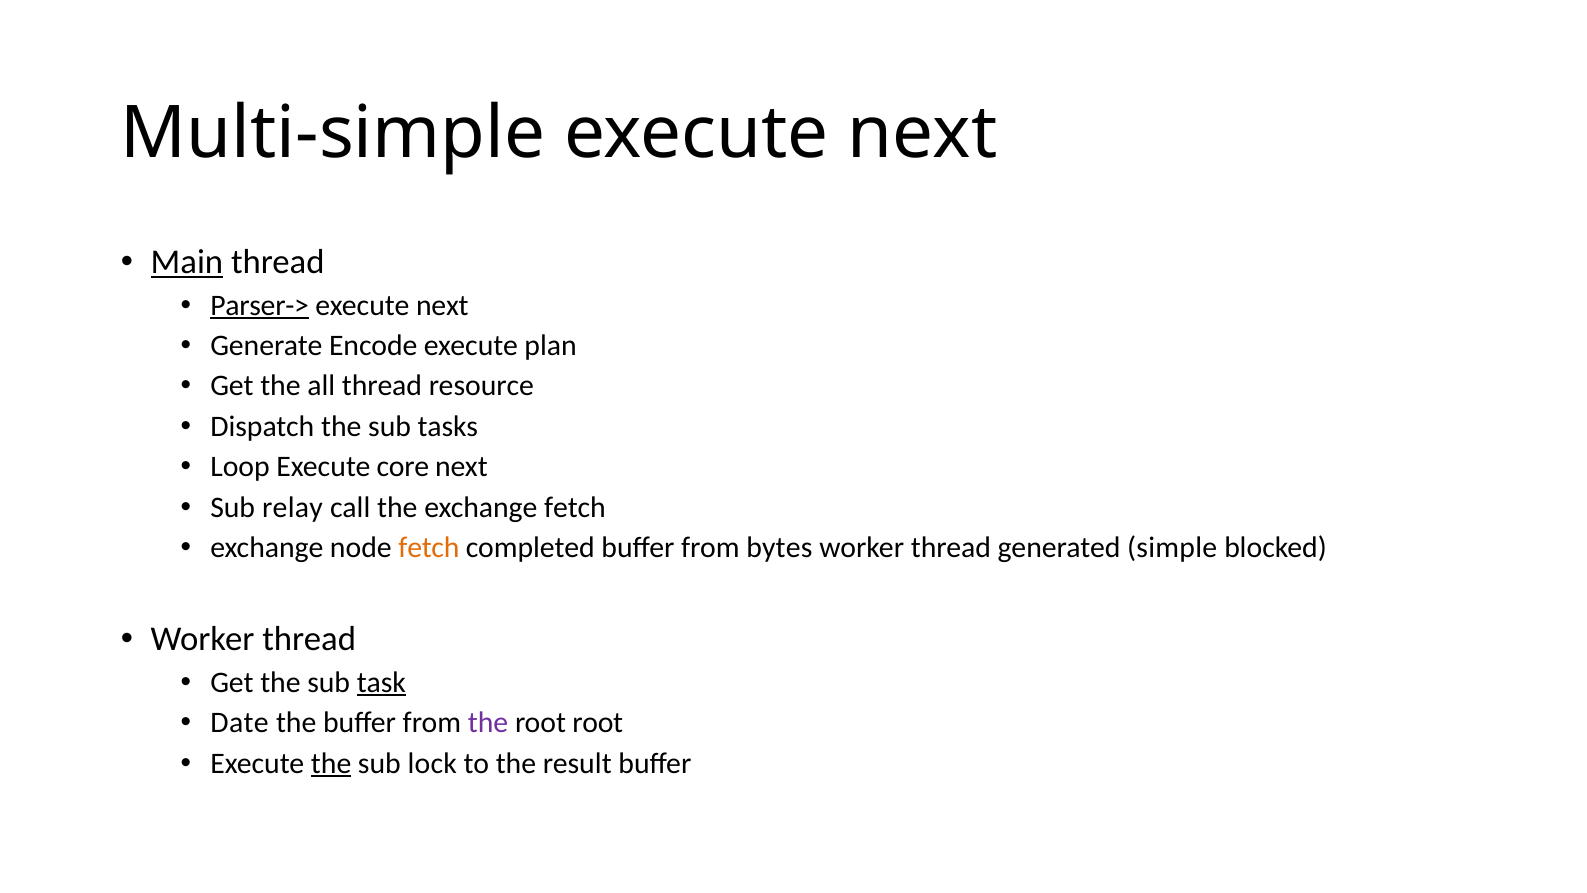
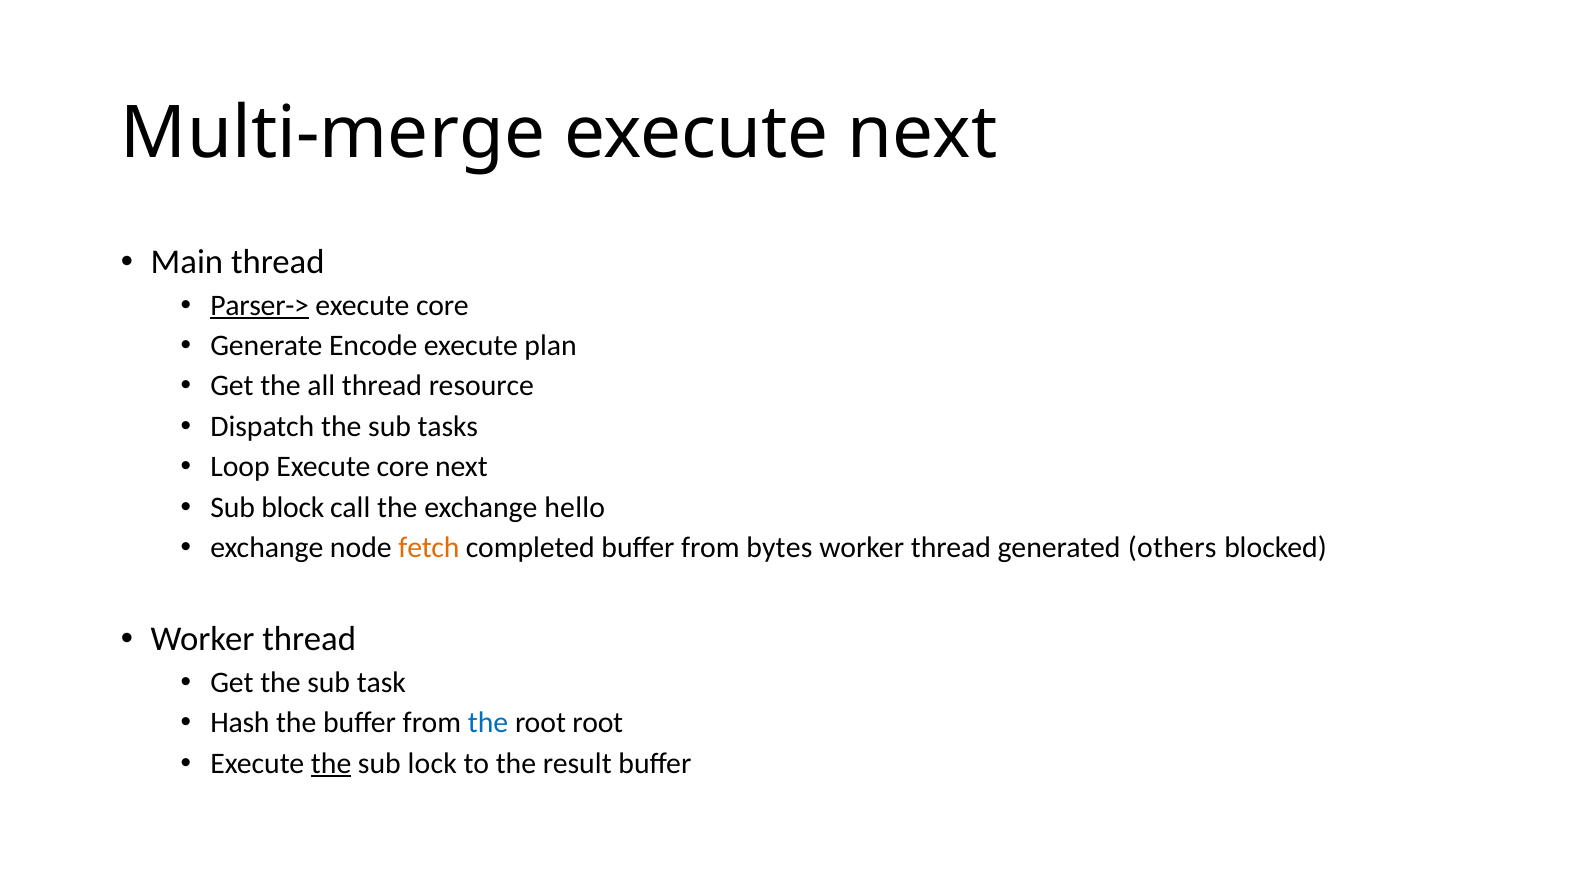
Multi-simple: Multi-simple -> Multi-merge (333, 133)
Main underline: present -> none (187, 262)
next: next -> core (442, 305)
relay: relay -> block (293, 507)
exchange fetch: fetch -> hello (575, 507)
simple: simple -> others (1172, 548)
task underline: present -> none (381, 682)
Date: Date -> Hash (240, 723)
the colour: purple -> blue (488, 723)
